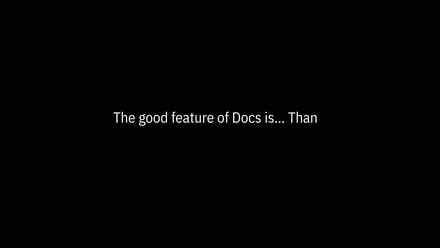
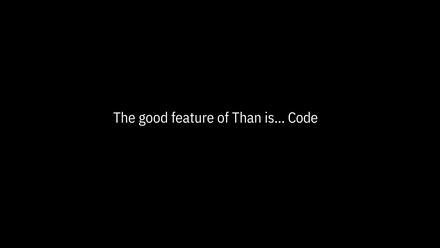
Docs: Docs -> Than (247, 118)
Than: Than -> Code (303, 118)
